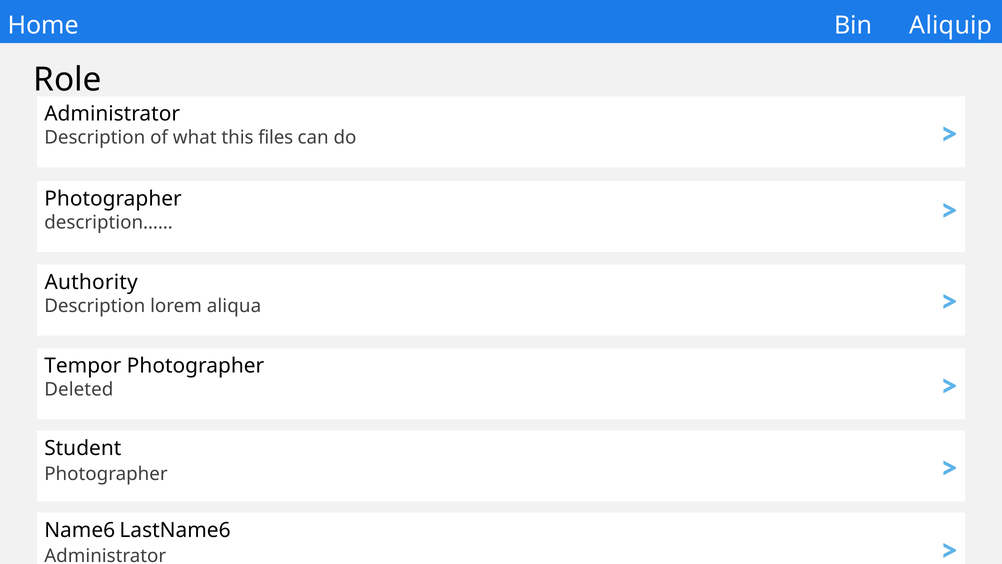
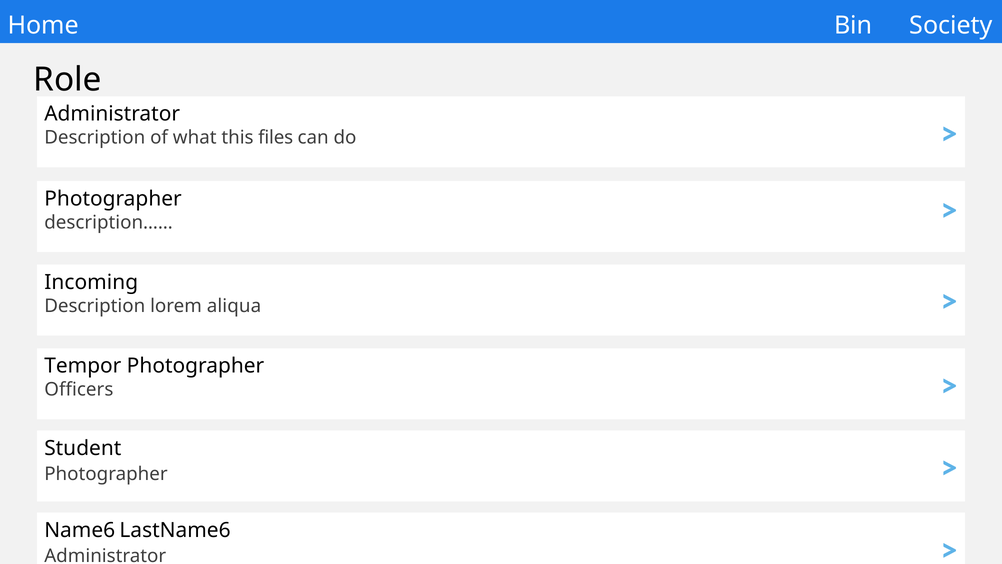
Aliquip: Aliquip -> Society (951, 26)
Authority: Authority -> Incoming (91, 282)
Deleted: Deleted -> Officers (79, 389)
